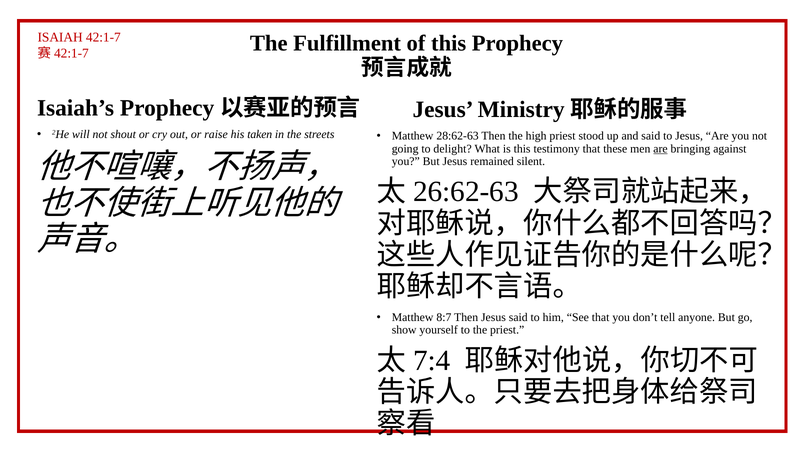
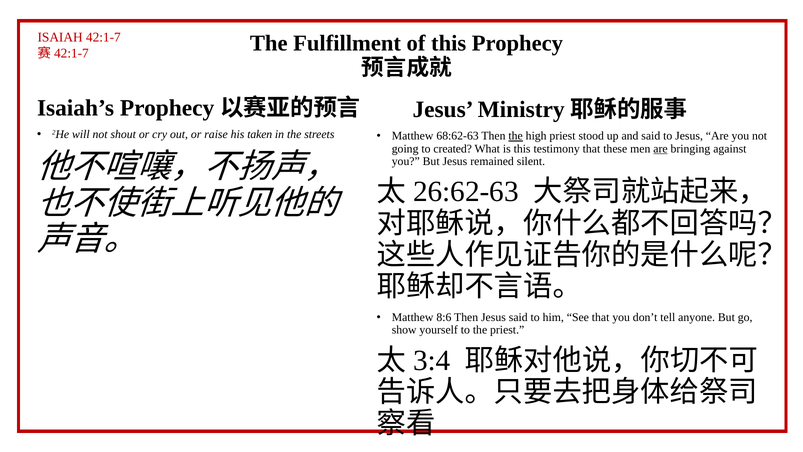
28:62-63: 28:62-63 -> 68:62-63 (458, 136)
the underline: none -> present (516, 136)
delight: delight -> created (453, 149)
8:7: 8:7 -> 8:6 (444, 317)
7:4: 7:4 -> 3:4 (432, 360)
